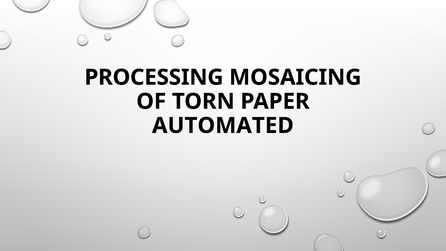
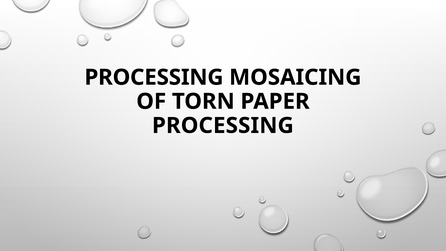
AUTOMATED: AUTOMATED -> PROCESSING (223, 126)
